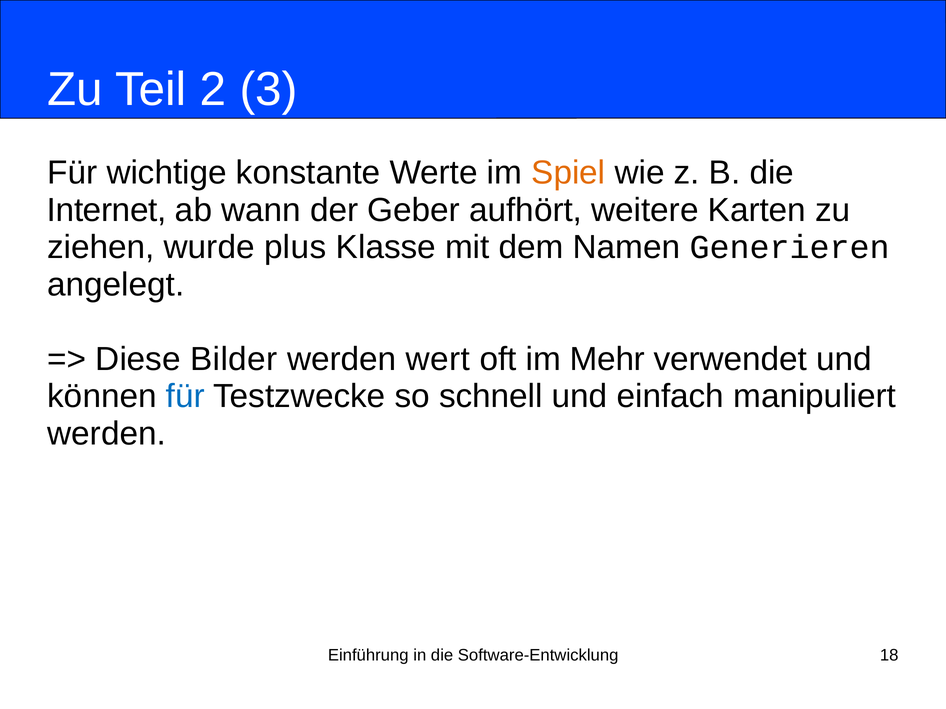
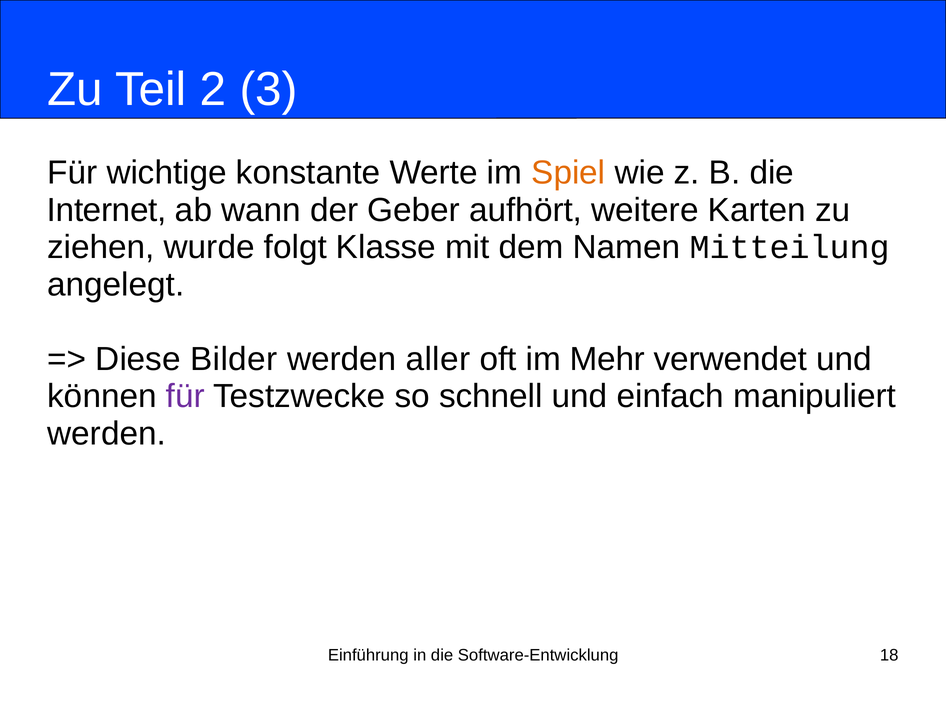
plus: plus -> folgt (295, 248)
Generieren: Generieren -> Mitteilung (790, 248)
wert: wert -> aller (438, 359)
für colour: blue -> purple (185, 397)
